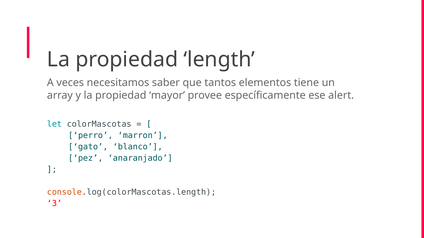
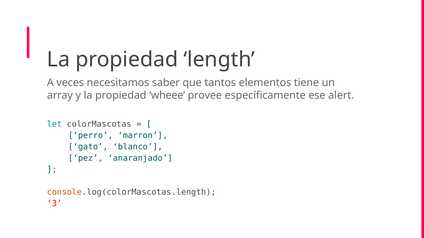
mayor: mayor -> wheee (167, 95)
